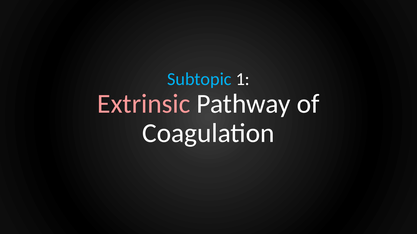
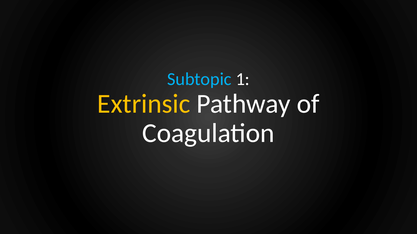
Extrinsic colour: pink -> yellow (144, 104)
